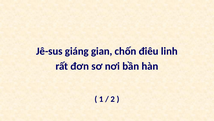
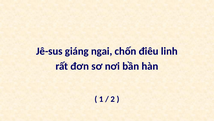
gian: gian -> ngai (102, 51)
